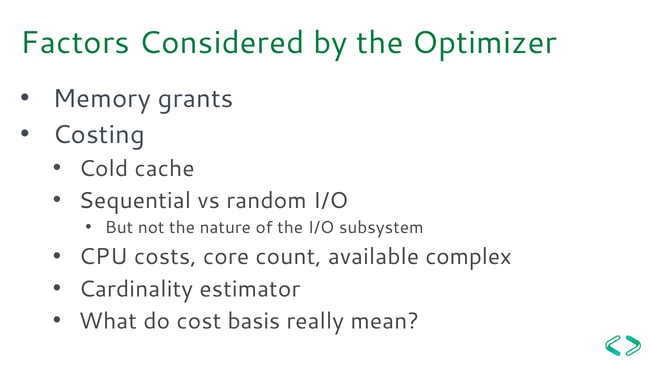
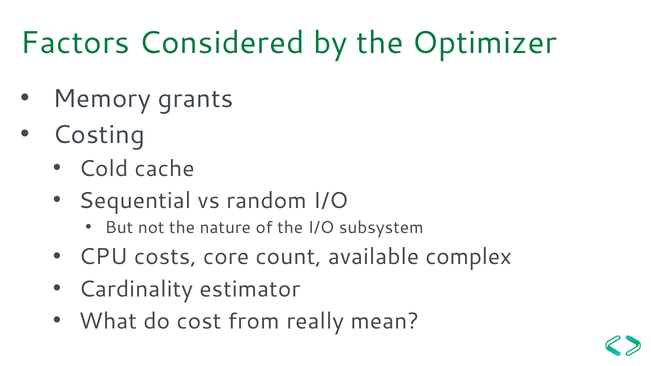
basis: basis -> from (254, 321)
